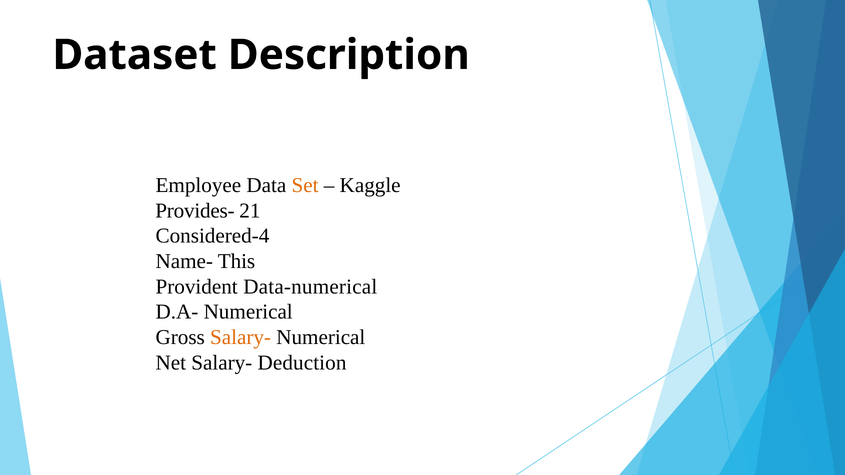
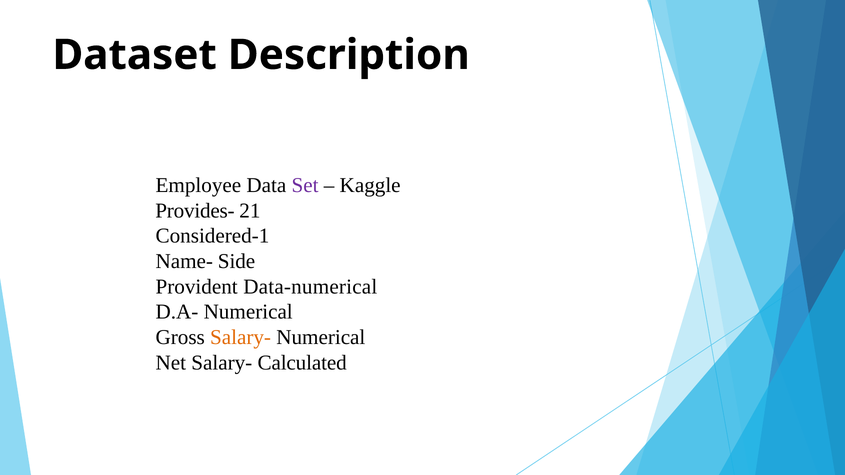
Set colour: orange -> purple (305, 185)
Considered-4: Considered-4 -> Considered-1 (212, 236)
This: This -> Side (237, 261)
Deduction: Deduction -> Calculated (302, 363)
